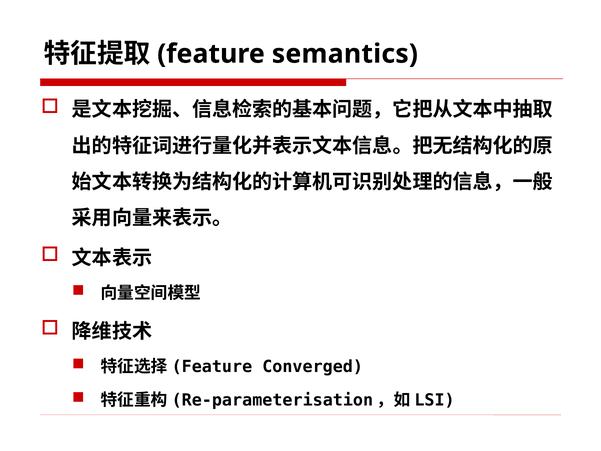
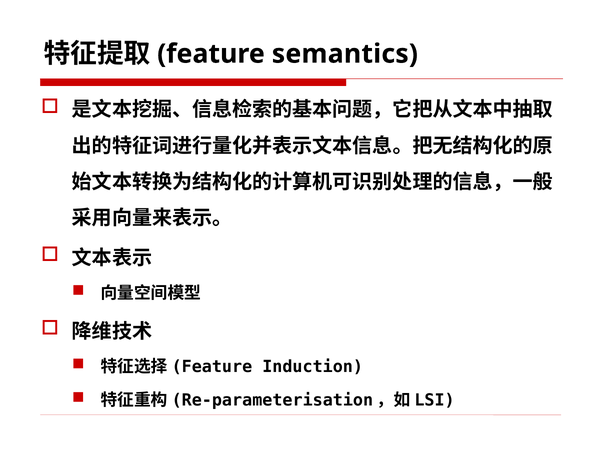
Converged: Converged -> Induction (313, 367)
